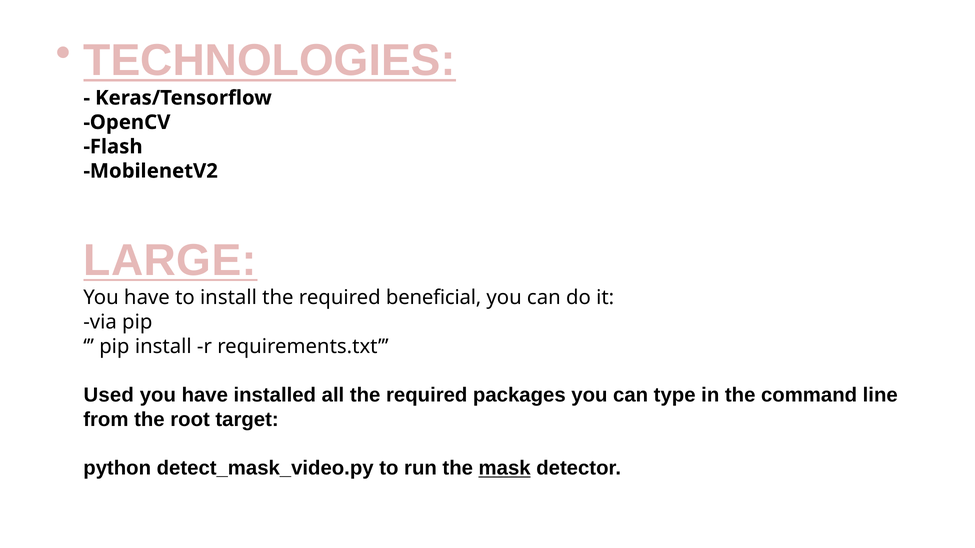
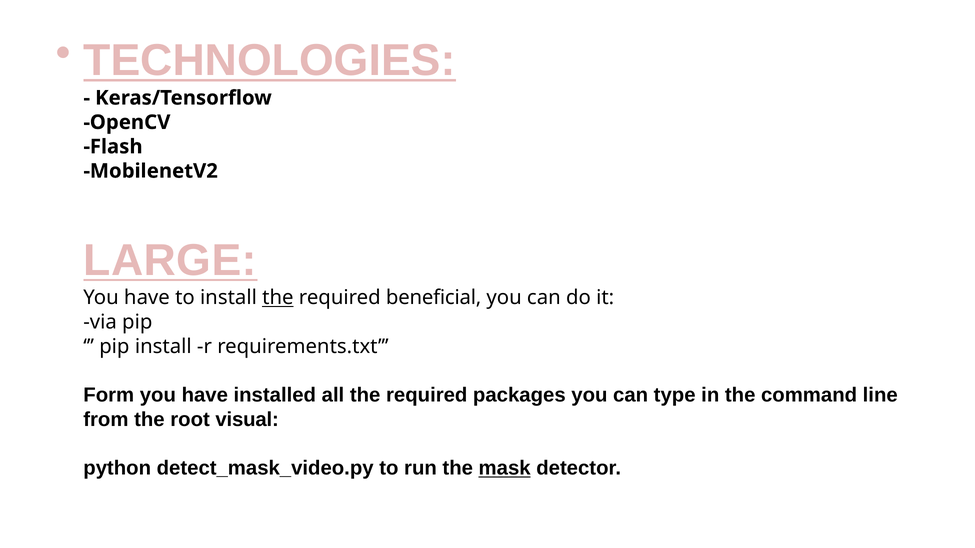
the underline: none -> present (278, 298)
Used: Used -> Form (109, 395)
target: target -> visual (247, 420)
